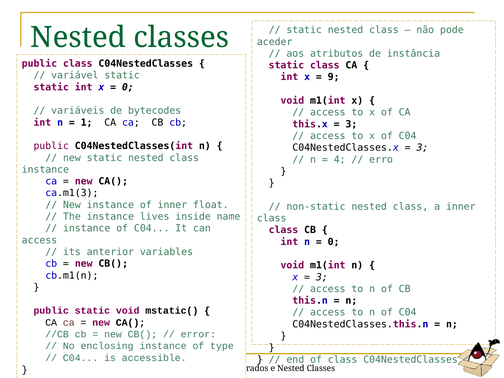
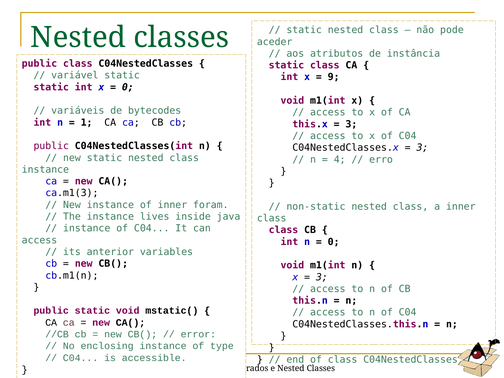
float: float -> foram (211, 205)
name: name -> java (229, 217)
